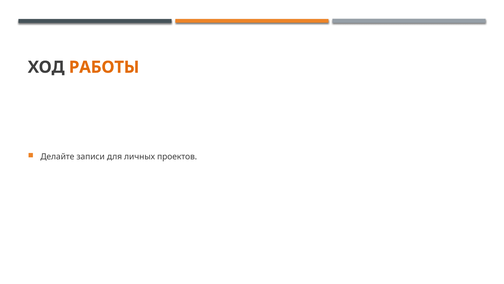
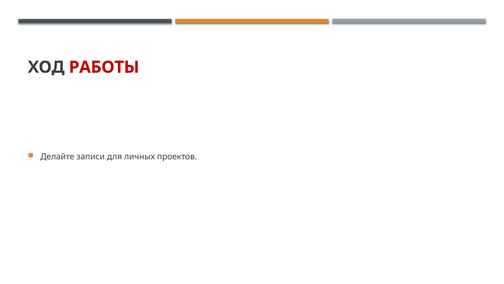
РАБОТЫ colour: orange -> red (104, 67)
